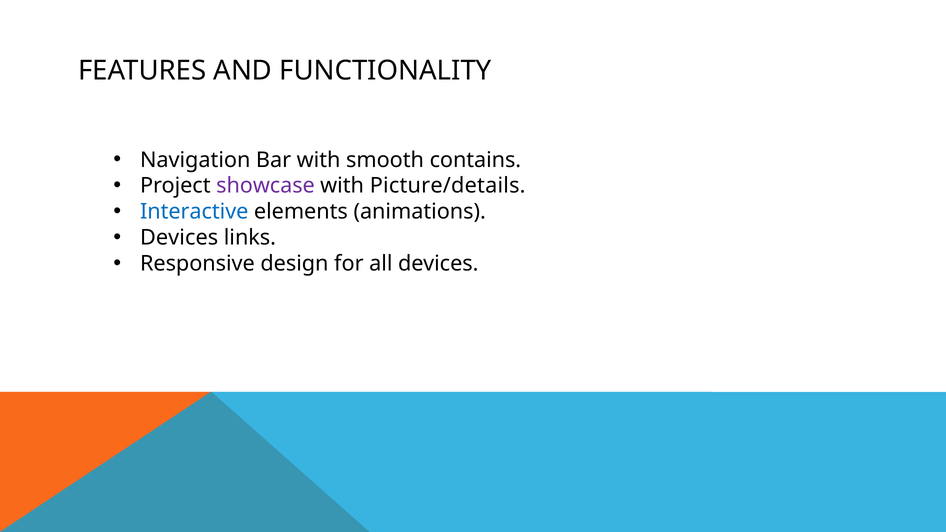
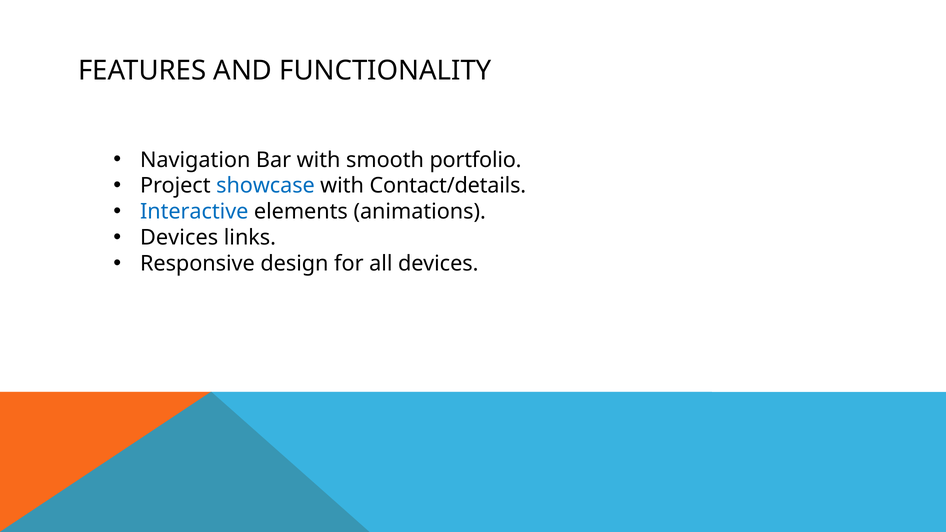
contains: contains -> portfolio (475, 160)
showcase colour: purple -> blue (266, 186)
Picture/details: Picture/details -> Contact/details (448, 186)
